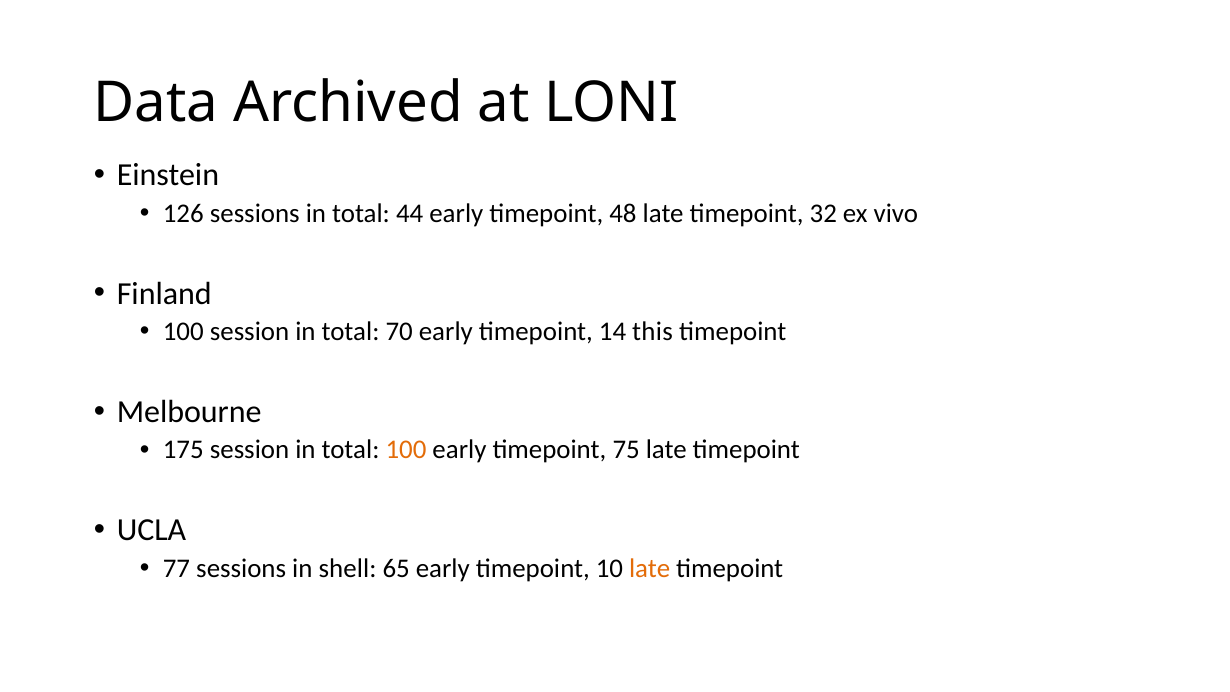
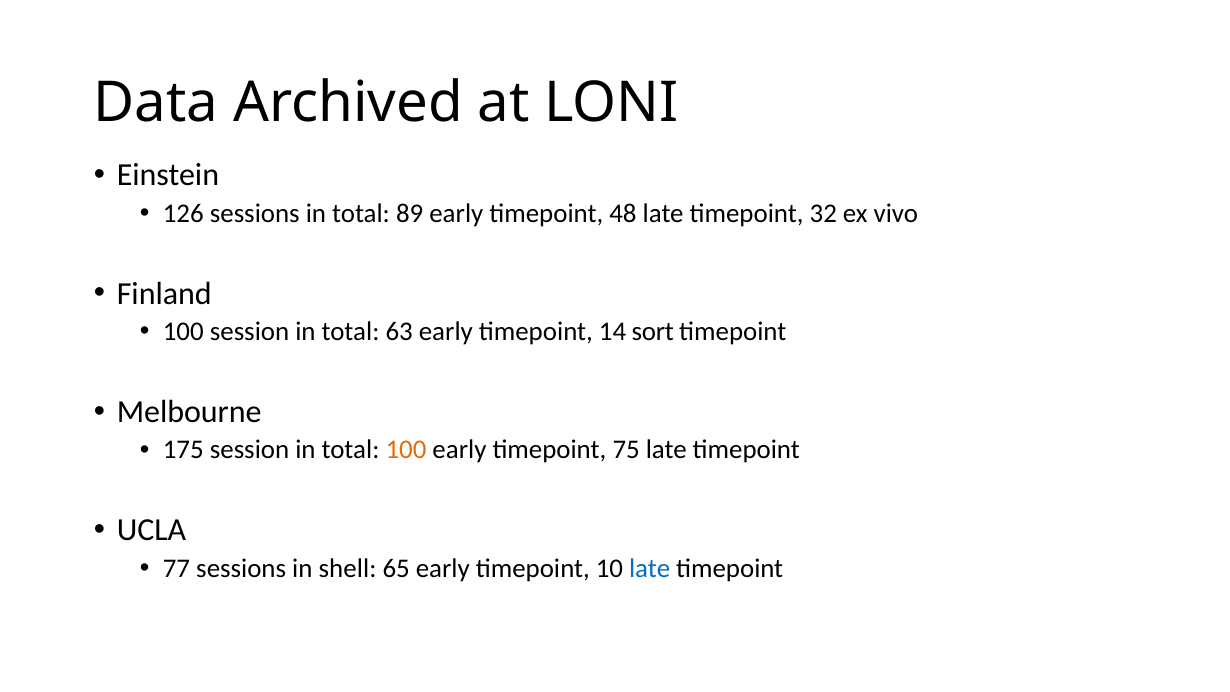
44: 44 -> 89 (410, 213)
70: 70 -> 63 (399, 332)
this: this -> sort (653, 332)
late colour: orange -> blue (650, 568)
